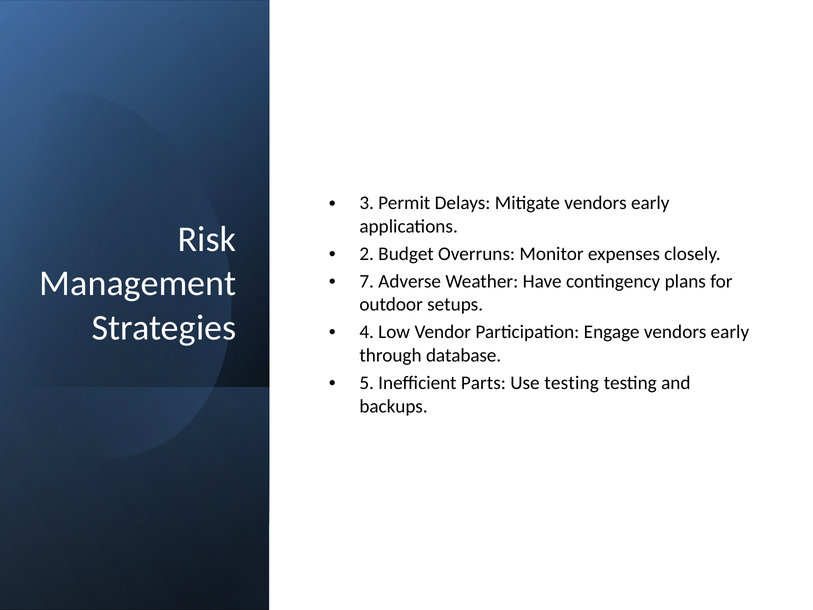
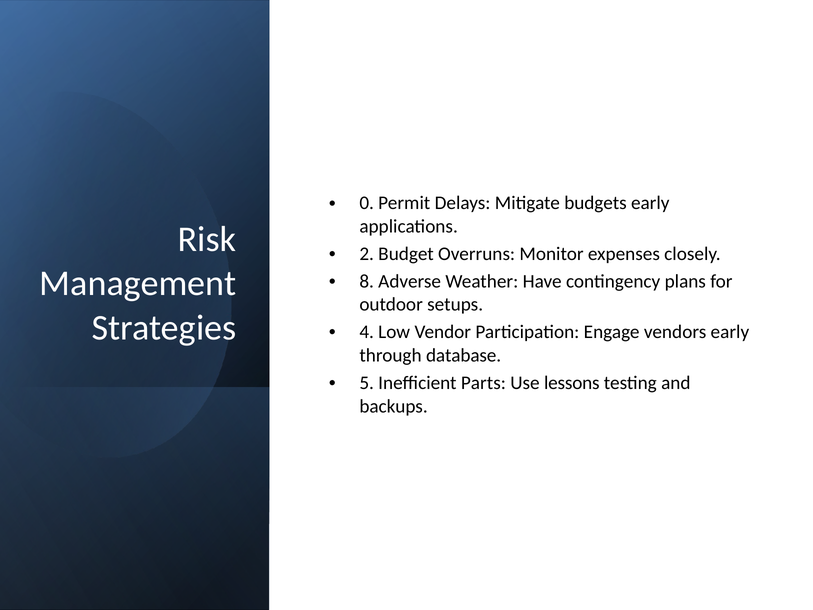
3: 3 -> 0 (367, 203)
Mitigate vendors: vendors -> budgets (595, 203)
7: 7 -> 8 (367, 281)
Use testing: testing -> lessons (572, 383)
